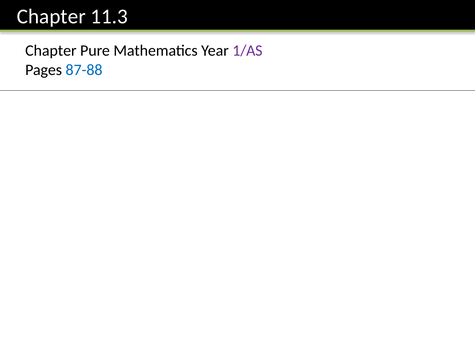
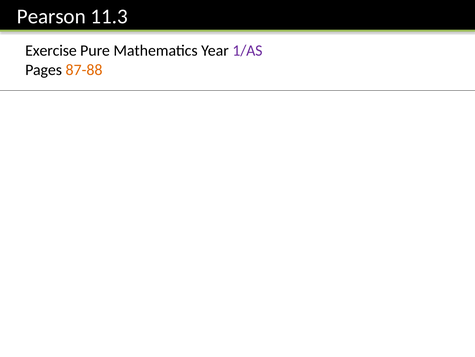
Chapter: Chapter -> Pearson (51, 16)
Chapter: Chapter -> Exercise (51, 51)
87-88 colour: blue -> orange (84, 70)
